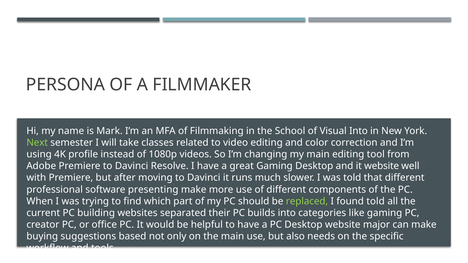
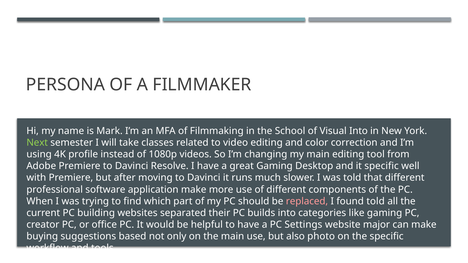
it website: website -> specific (382, 166)
presenting: presenting -> application (153, 190)
replaced colour: light green -> pink (307, 201)
PC Desktop: Desktop -> Settings (303, 225)
needs: needs -> photo (321, 236)
